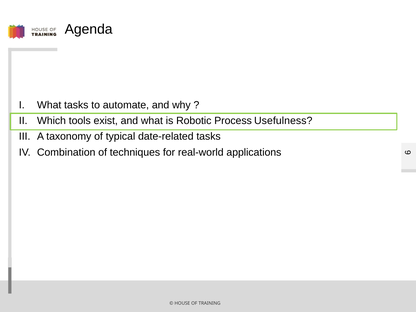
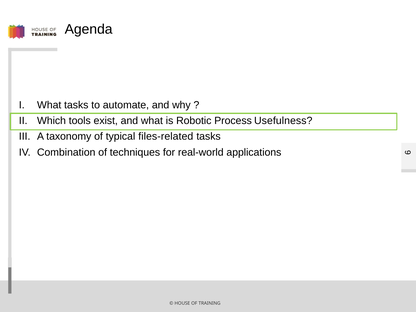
date-related: date-related -> files-related (166, 137)
